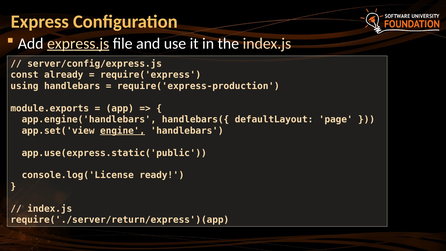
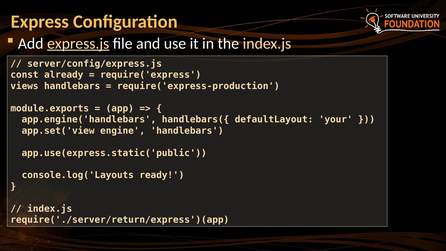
using: using -> views (24, 86)
page: page -> your (336, 119)
engine underline: present -> none (123, 131)
console.log('License: console.log('License -> console.log('Layouts (78, 175)
